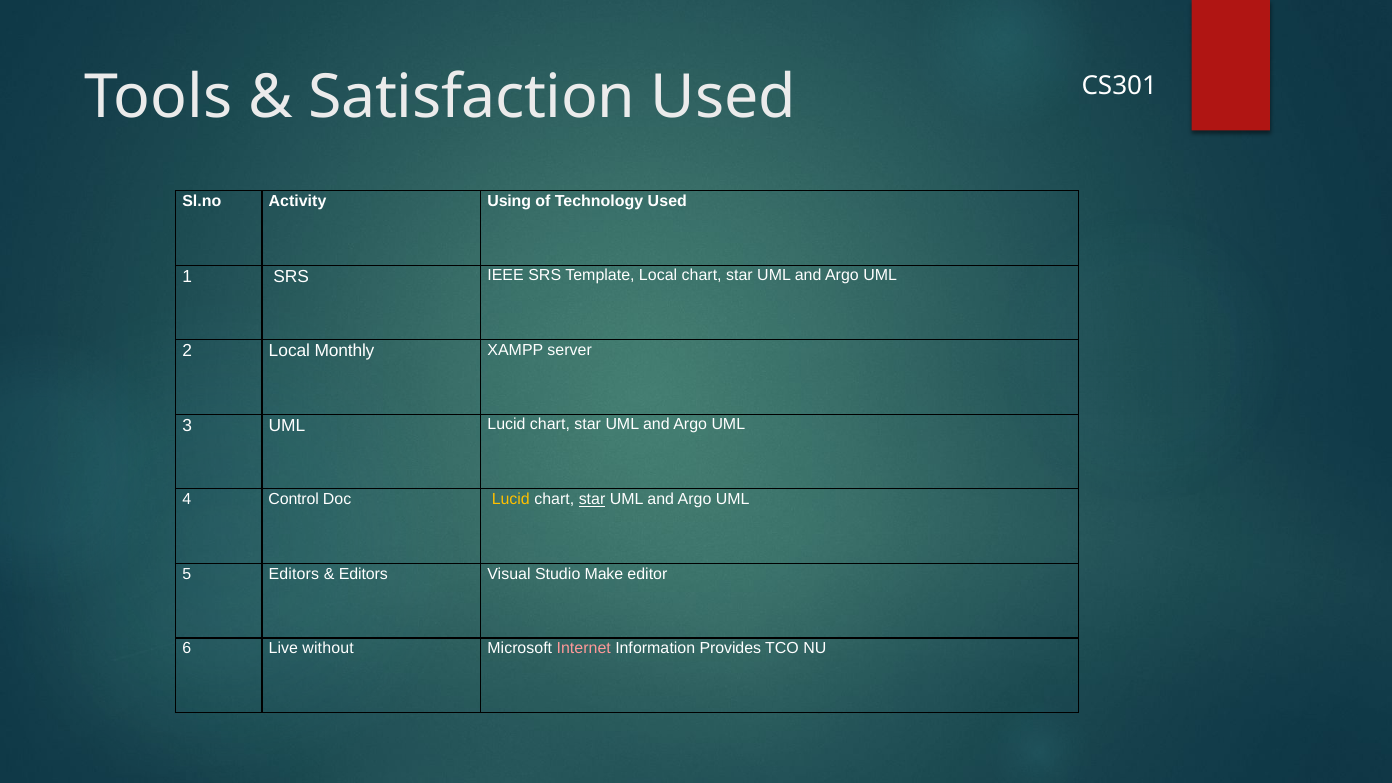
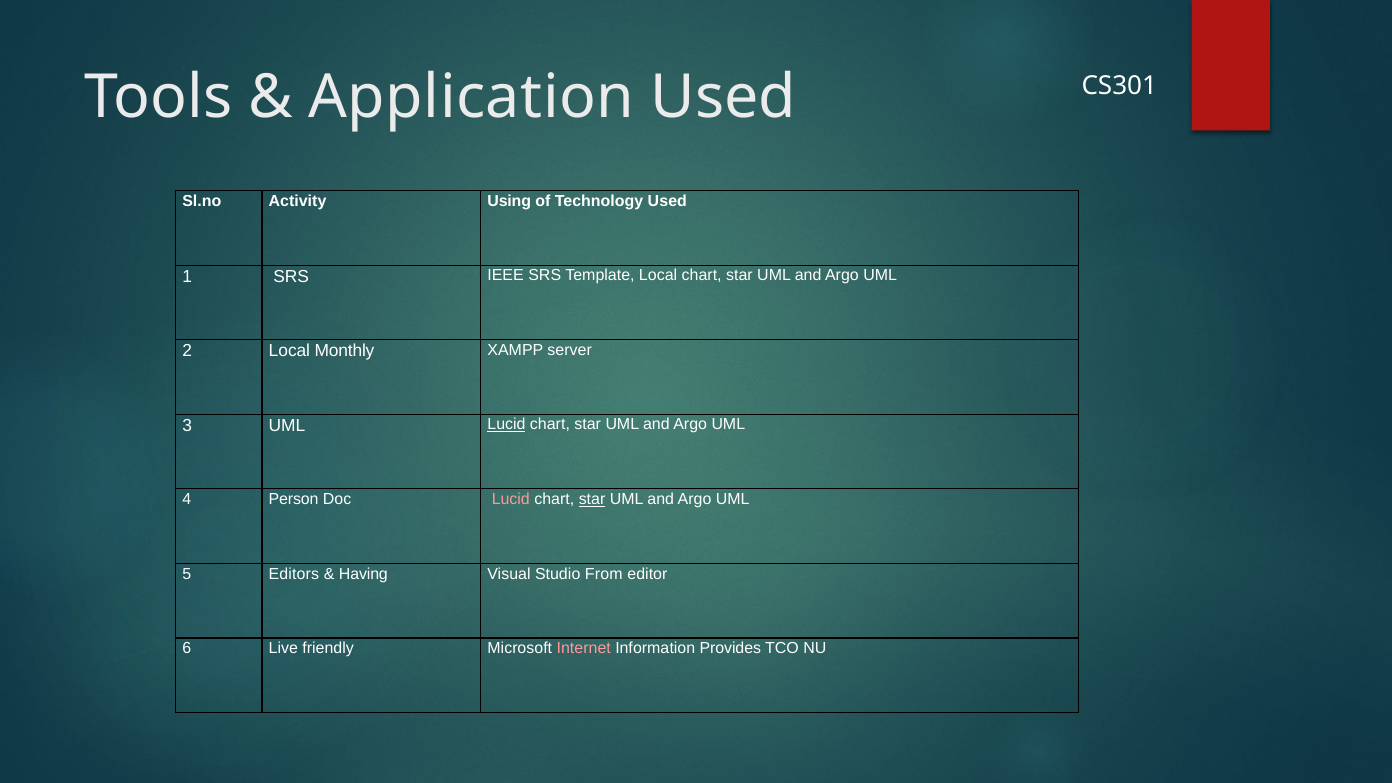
Satisfaction: Satisfaction -> Application (471, 98)
Lucid underline: none -> present (506, 425)
Control: Control -> Person (294, 499)
Lucid colour: yellow -> pink (511, 499)
Editors: Editors -> Having (363, 574)
Make: Make -> From (604, 574)
without: without -> friendly (328, 648)
